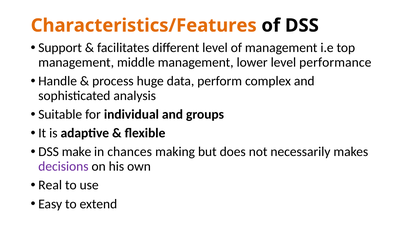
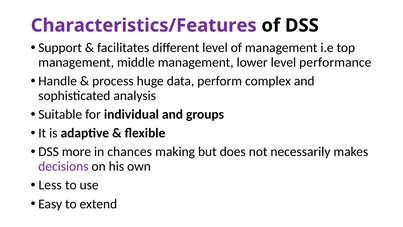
Characteristics/Features colour: orange -> purple (144, 25)
make: make -> more (76, 152)
Real: Real -> Less (50, 185)
